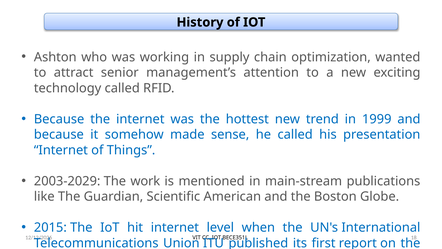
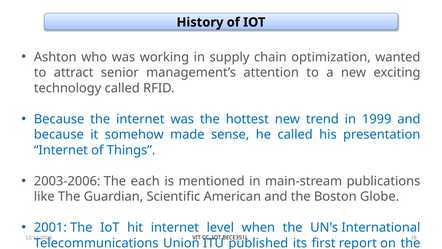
2003-2029: 2003-2029 -> 2003-2006 (67, 181)
work: work -> each (145, 181)
2015: 2015 -> 2001 (50, 227)
